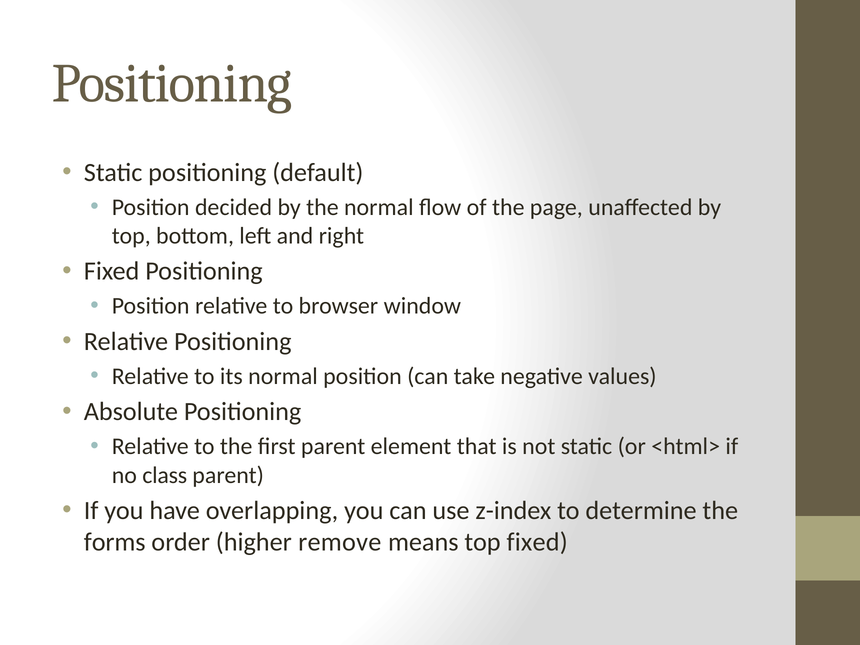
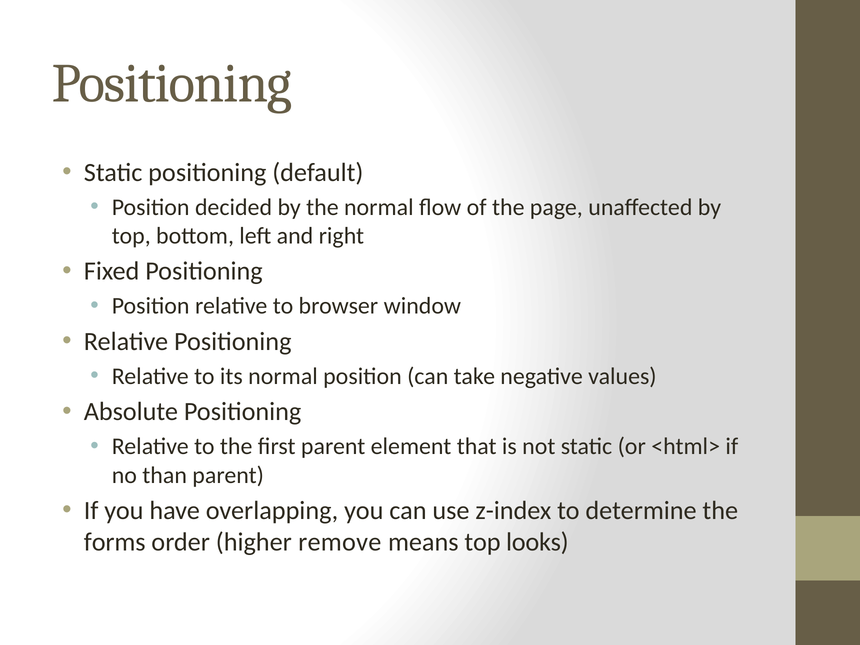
class: class -> than (165, 475)
top fixed: fixed -> looks (537, 542)
